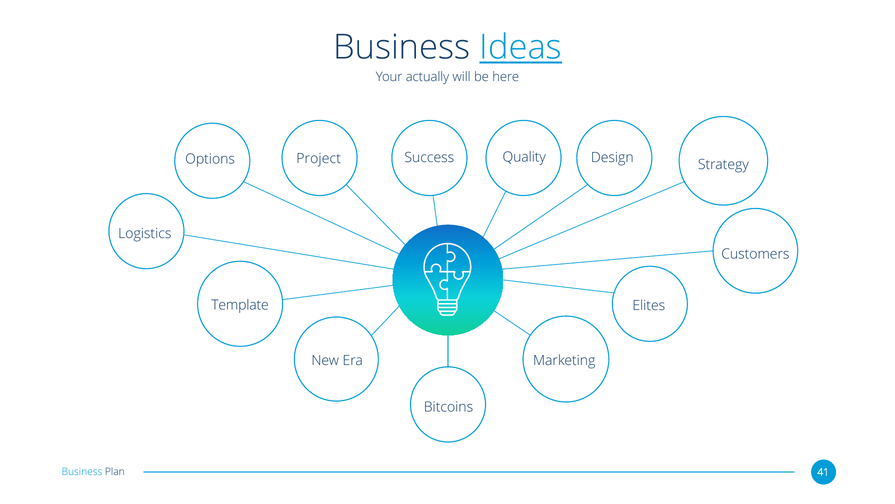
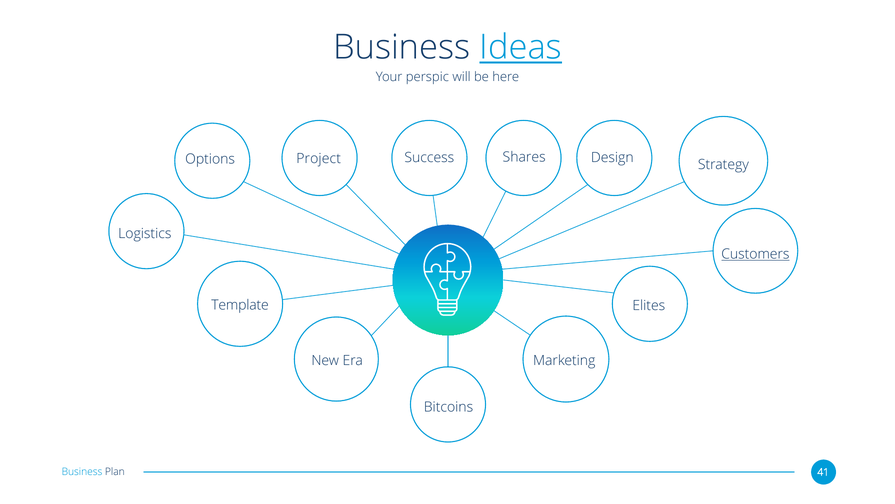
actually: actually -> perspic (427, 77)
Quality: Quality -> Shares (524, 157)
Customers underline: none -> present (755, 254)
